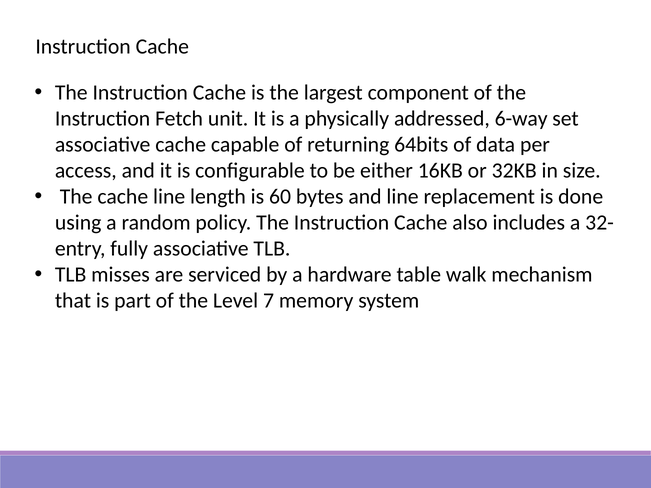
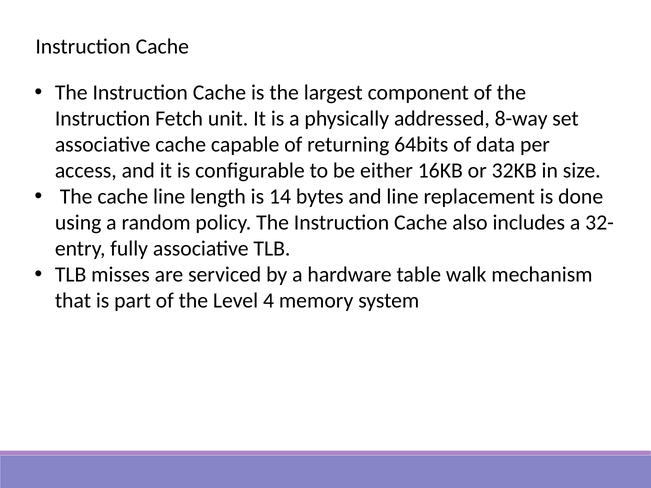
6-way: 6-way -> 8-way (521, 119)
60: 60 -> 14 (280, 197)
7: 7 -> 4 (269, 301)
